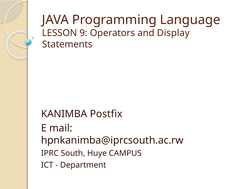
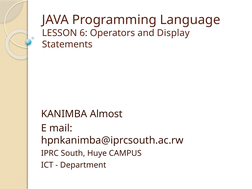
9: 9 -> 6 (84, 33)
Postfix: Postfix -> Almost (106, 114)
